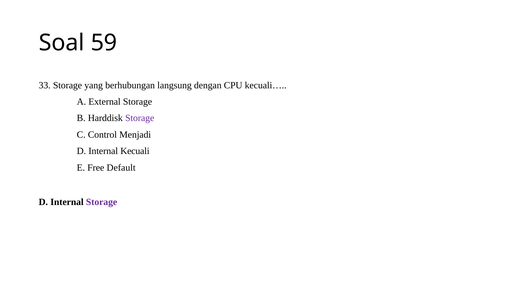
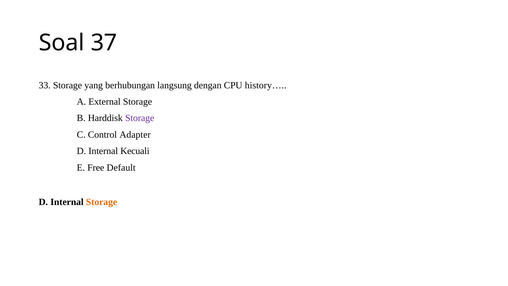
59: 59 -> 37 (104, 43)
kecuali…: kecuali… -> history… (266, 85)
Menjadi: Menjadi -> Adapter (135, 135)
Storage colour: purple -> orange (102, 202)
